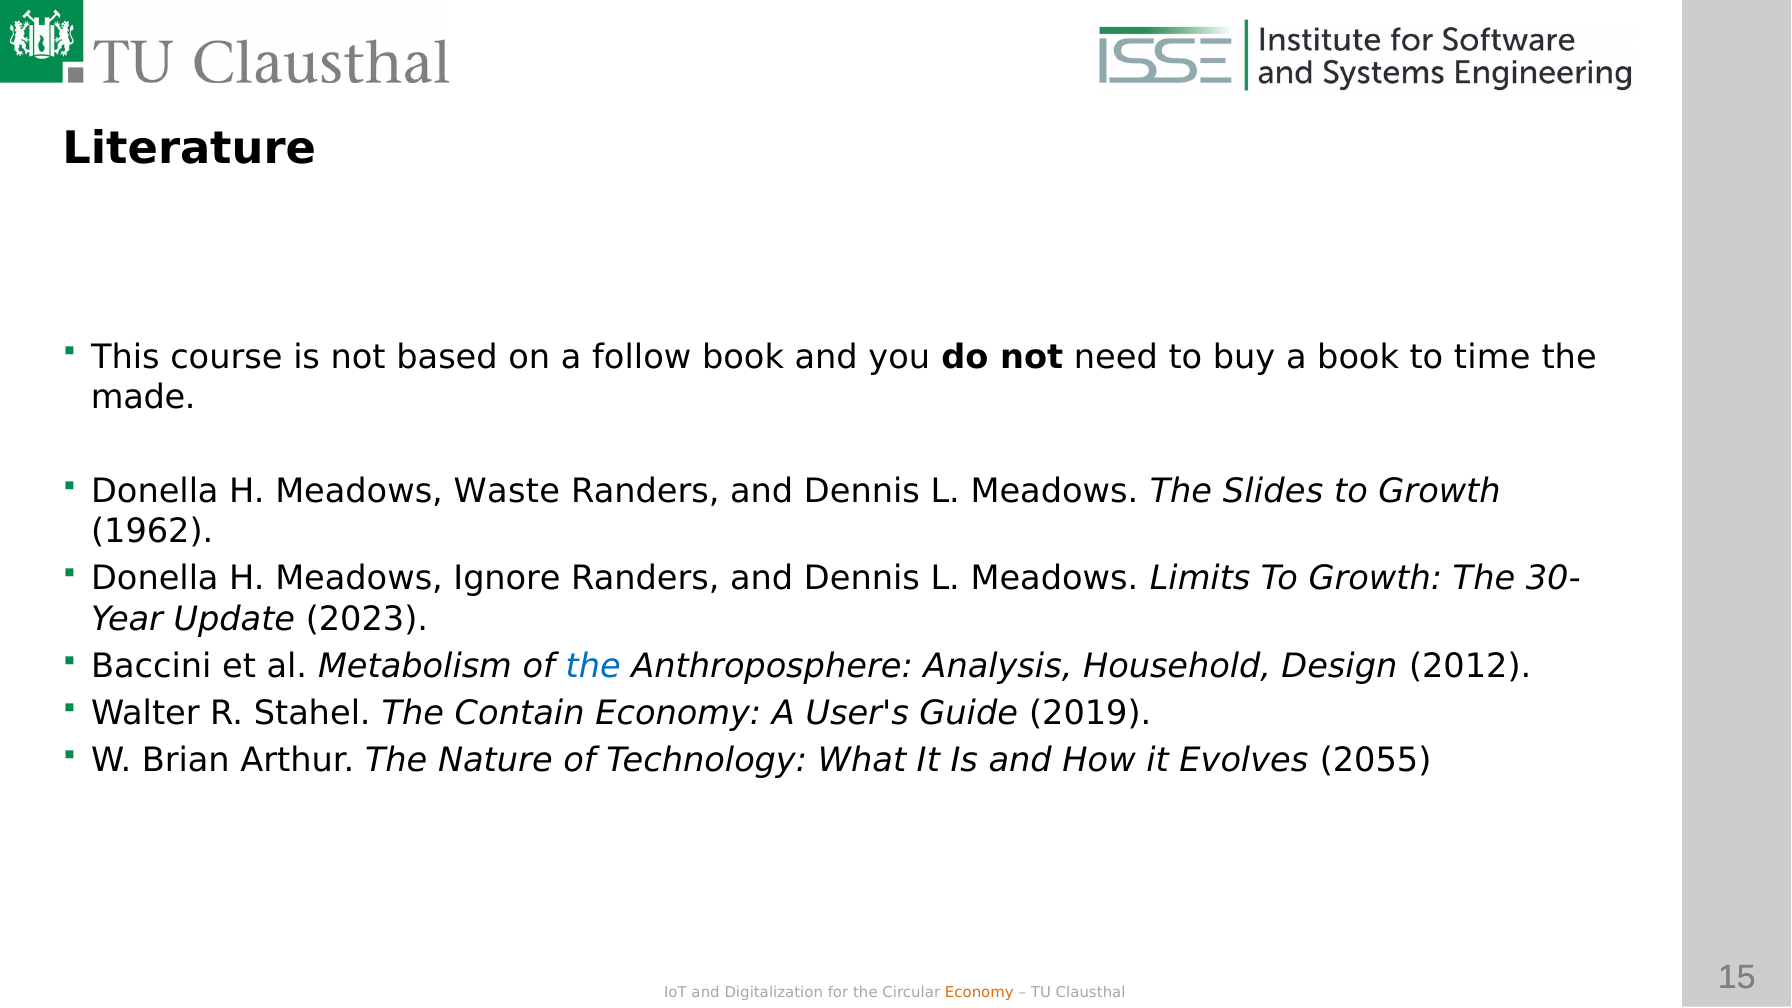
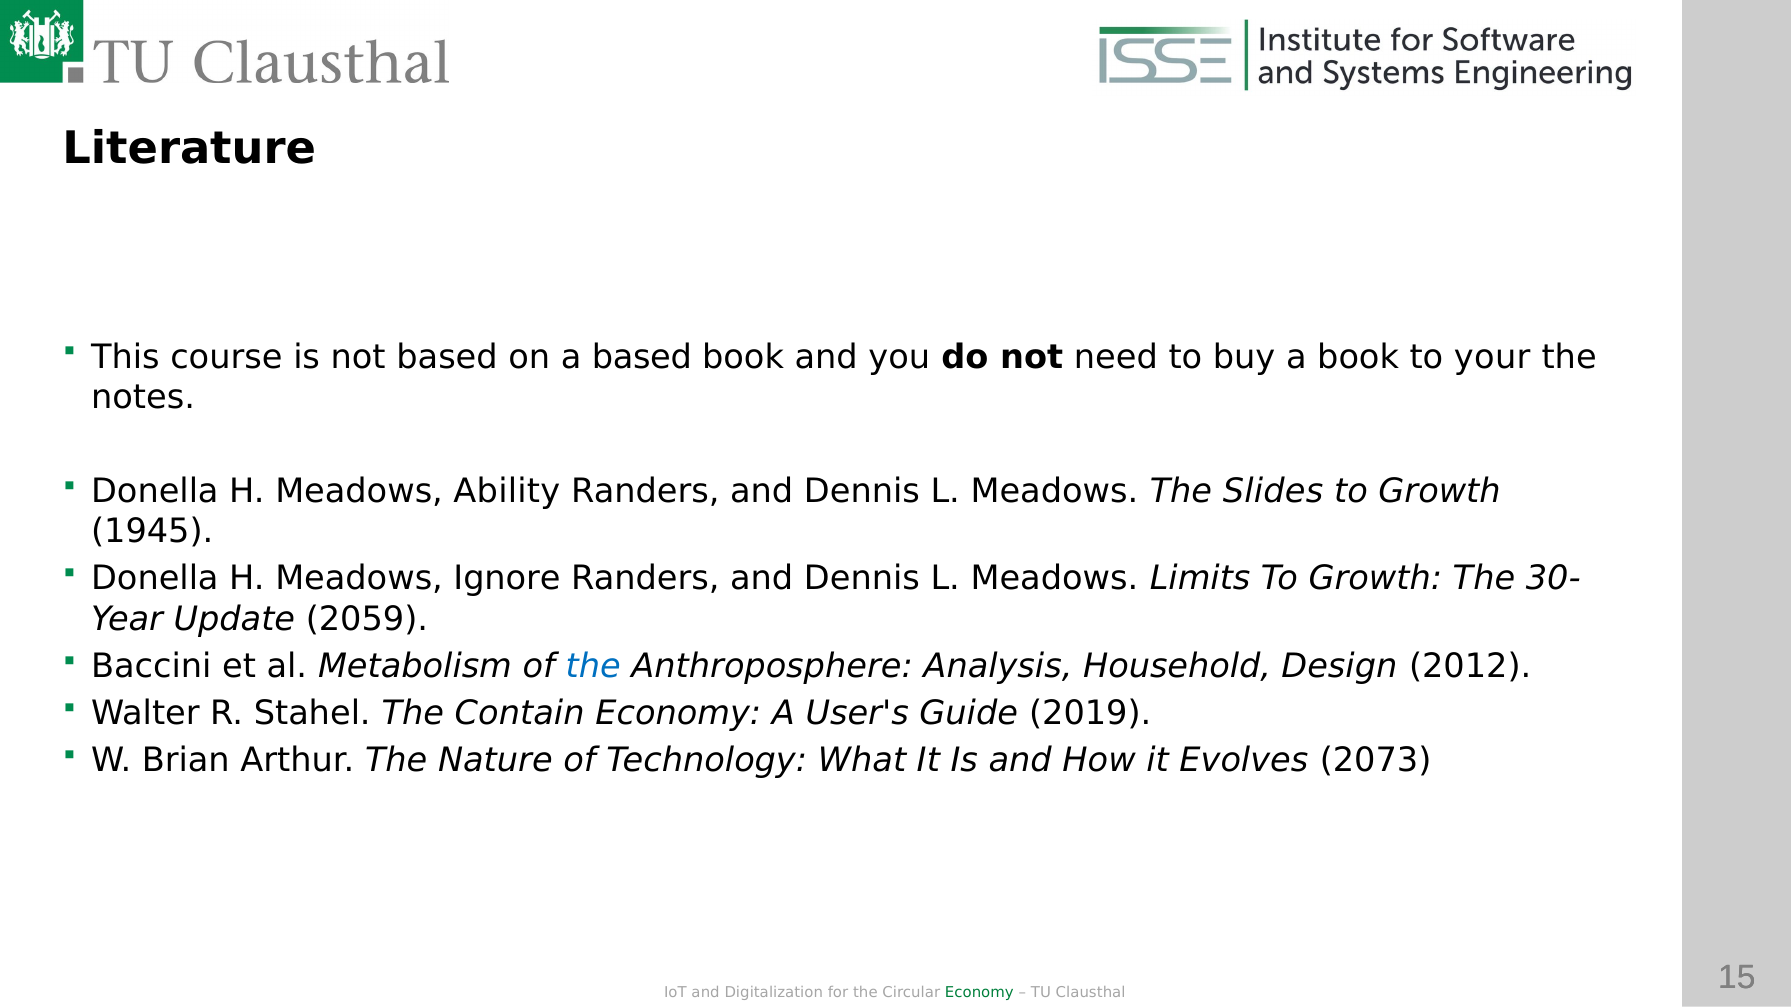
a follow: follow -> based (642, 357)
time: time -> your (1492, 357)
made: made -> notes (143, 397)
Waste: Waste -> Ability (507, 491)
1962: 1962 -> 1945 (152, 532)
2023: 2023 -> 2059 (367, 619)
2055: 2055 -> 2073 (1376, 760)
Economy colour: orange -> green (979, 993)
